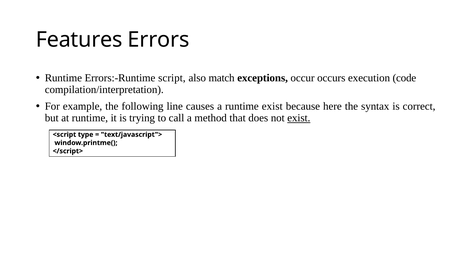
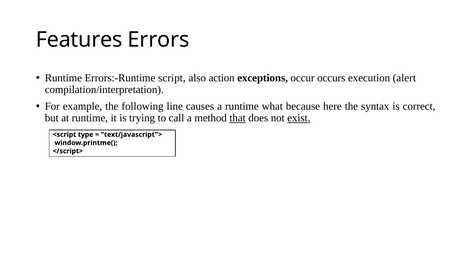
match: match -> action (222, 78)
code: code -> alert (404, 78)
runtime exist: exist -> what (272, 106)
that underline: none -> present (238, 118)
